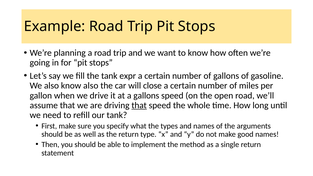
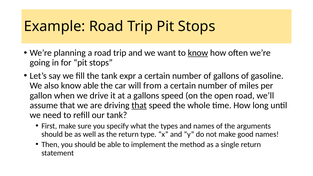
know underline: none -> present (198, 53)
know also: also -> able (91, 86)
close: close -> from (152, 86)
